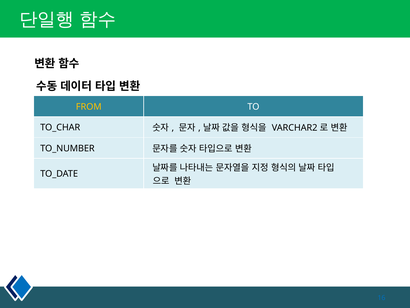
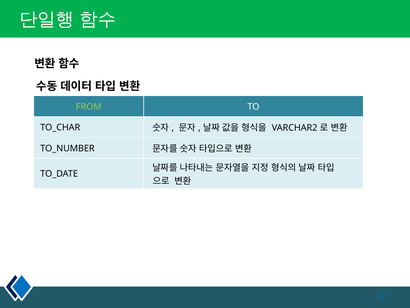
FROM colour: yellow -> light green (89, 107)
